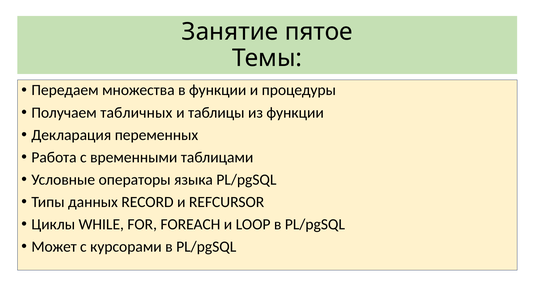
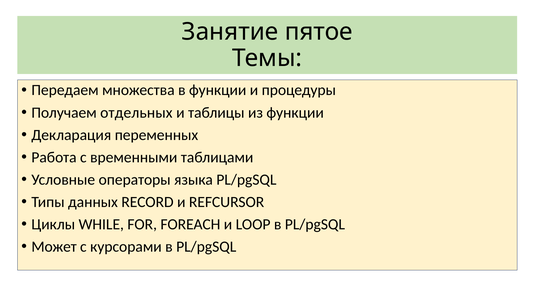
табличных: табличных -> отдельных (136, 112)
